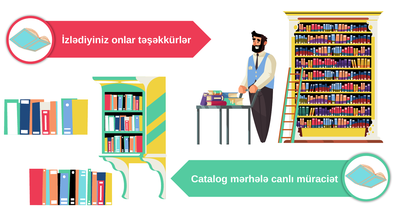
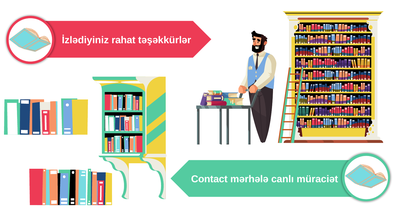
onlar: onlar -> rahat (123, 40)
Catalog: Catalog -> Contact (209, 179)
